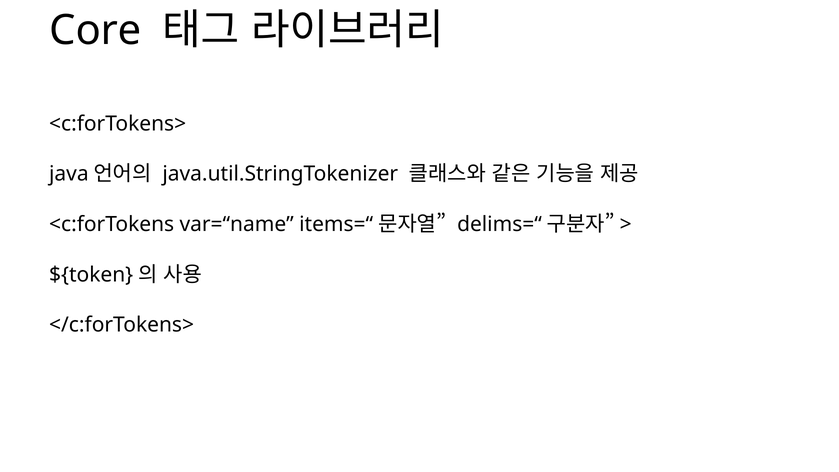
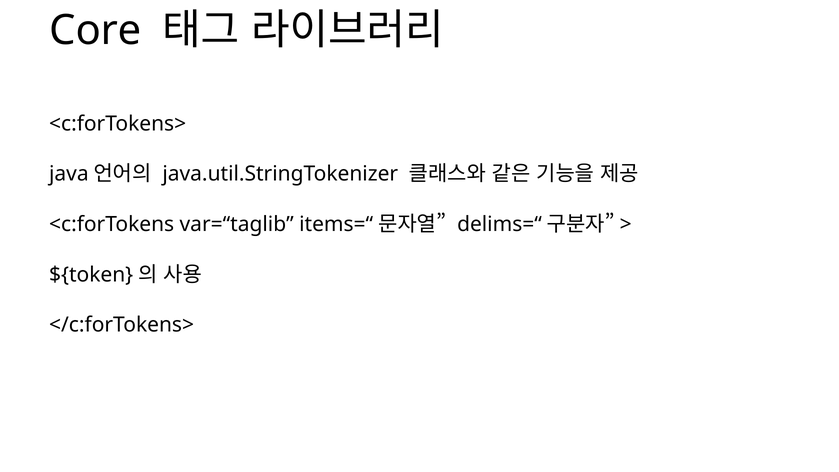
var=“name: var=“name -> var=“taglib (237, 224)
